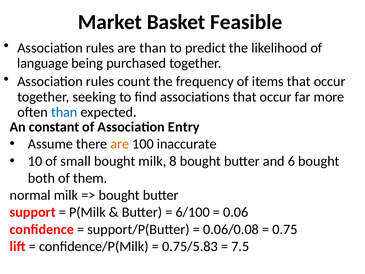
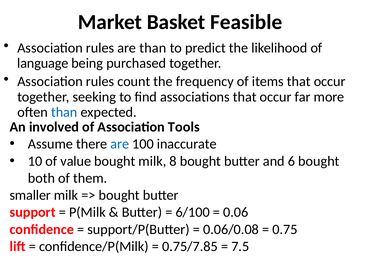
constant: constant -> involved (54, 127)
Entry: Entry -> Tools (184, 127)
are colour: orange -> blue (120, 144)
small: small -> value (76, 161)
normal: normal -> smaller (30, 195)
0.75/5.83: 0.75/5.83 -> 0.75/7.85 (190, 246)
